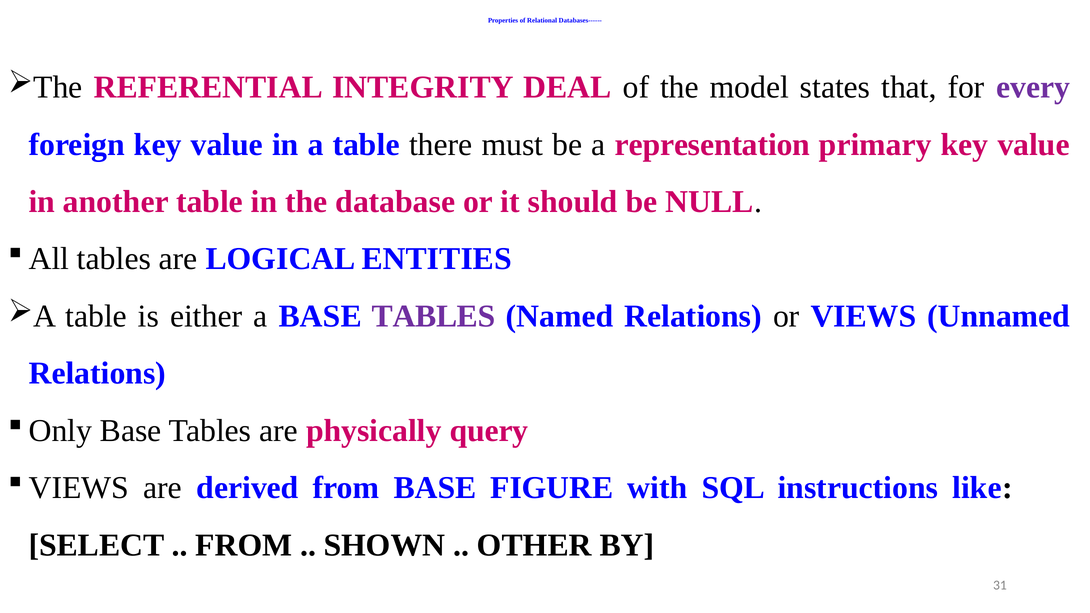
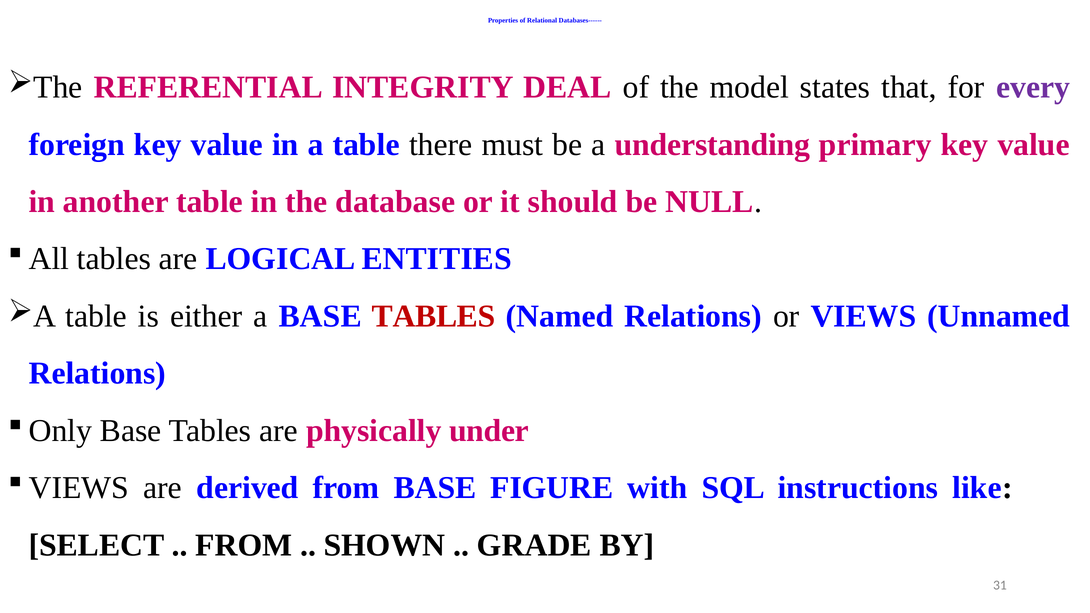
representation: representation -> understanding (713, 145)
TABLES colour: purple -> red (434, 316)
query: query -> under (489, 431)
OTHER: OTHER -> GRADE (534, 545)
